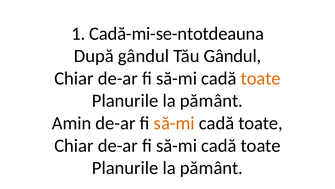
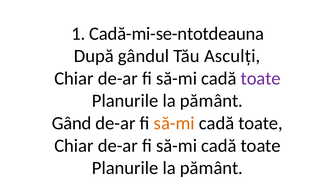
Tău Gândul: Gândul -> Asculți (232, 56)
toate colour: orange -> purple (261, 78)
Amin: Amin -> Gând (72, 123)
